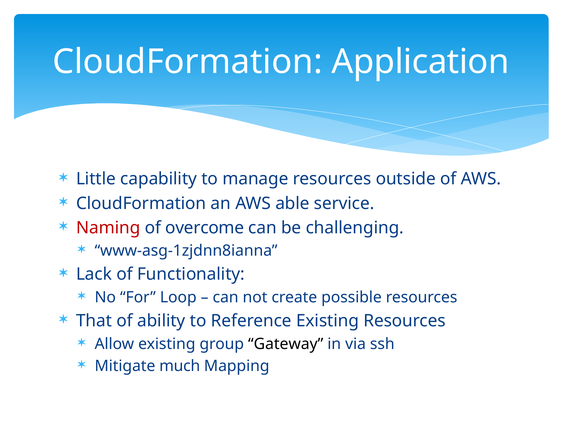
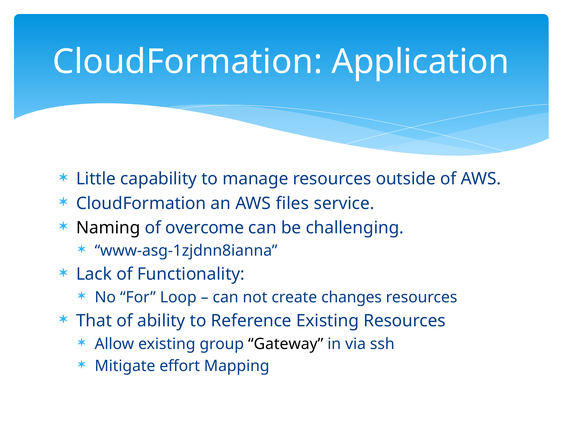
able: able -> files (292, 203)
Naming colour: red -> black (108, 227)
possible: possible -> changes (352, 297)
much: much -> effort (180, 366)
